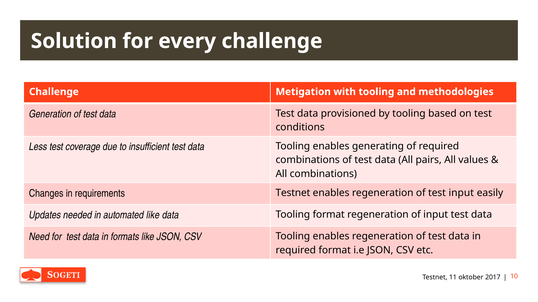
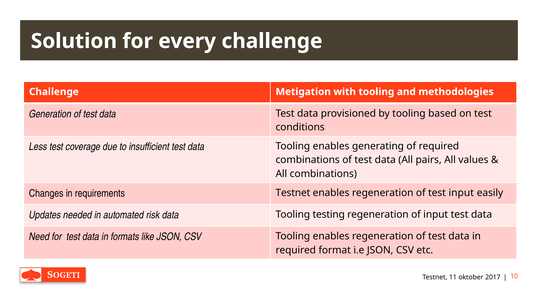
automated like: like -> risk (153, 216)
Tooling format: format -> testing (329, 215)
